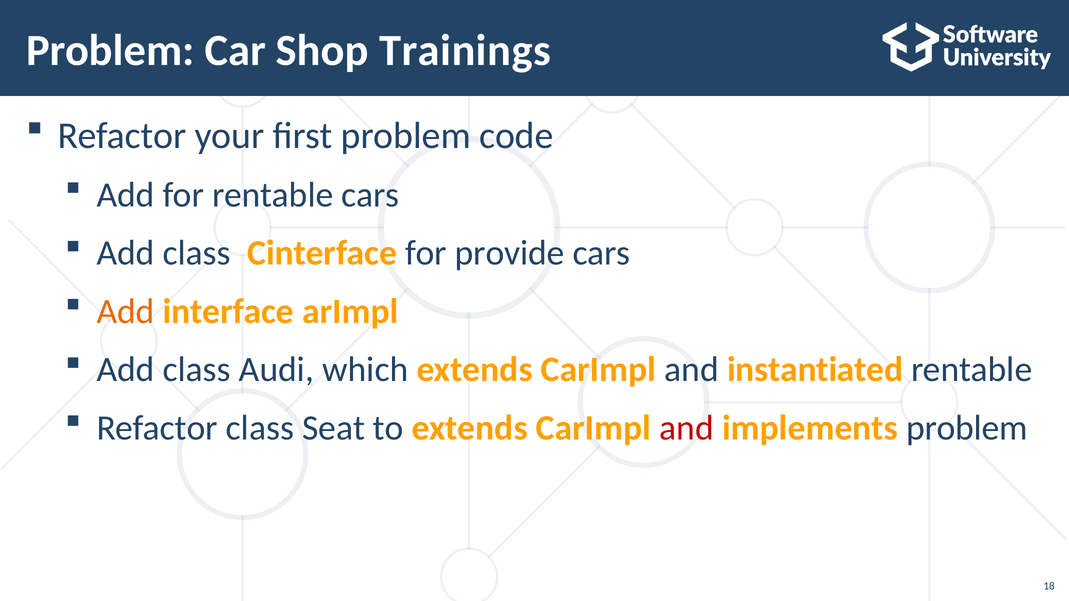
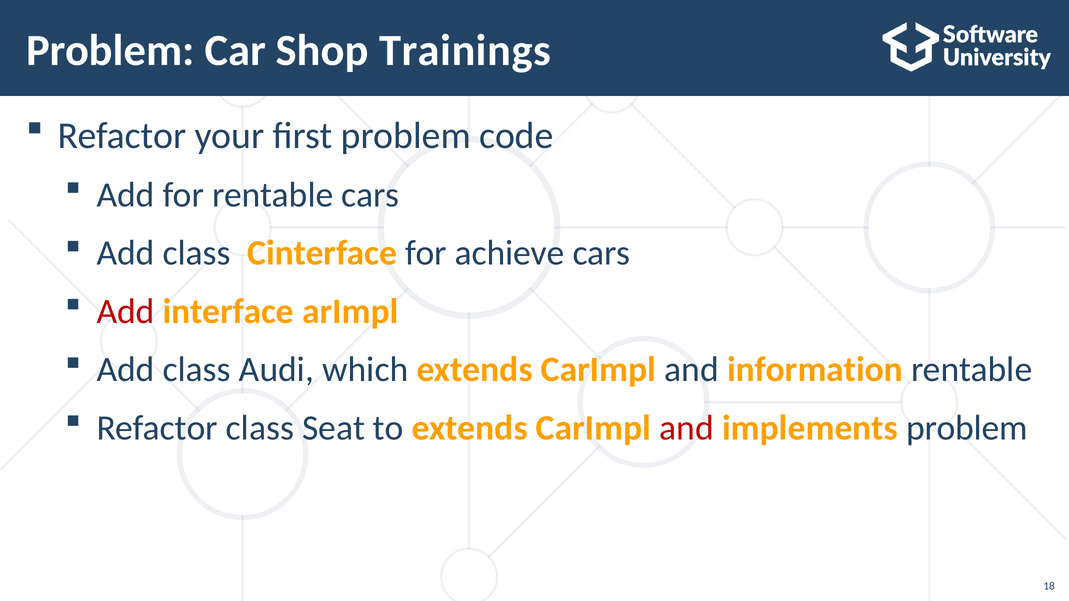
provide: provide -> achieve (510, 253)
Add colour: orange -> red (126, 312)
instantiated: instantiated -> information (815, 370)
